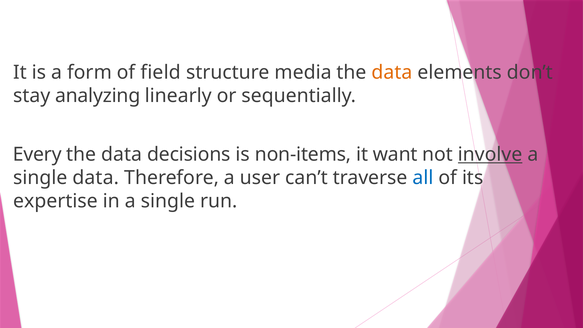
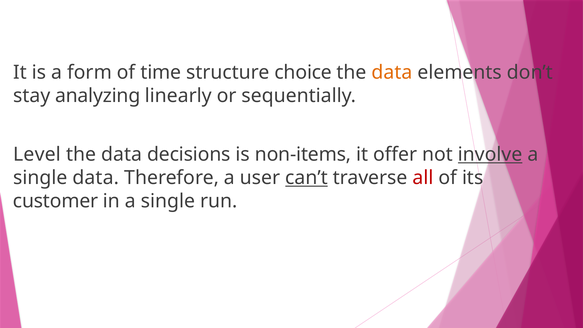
field: field -> time (161, 72)
media: media -> choice (303, 72)
Every: Every -> Level (37, 154)
want: want -> offer (395, 154)
can’t underline: none -> present (307, 178)
all colour: blue -> red (423, 178)
expertise: expertise -> customer (56, 201)
